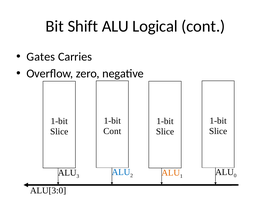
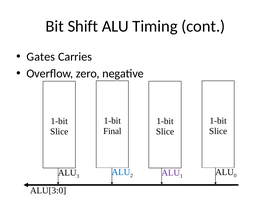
Logical: Logical -> Timing (155, 26)
Cont: Cont -> Final (112, 131)
ALU colour: orange -> purple (171, 173)
